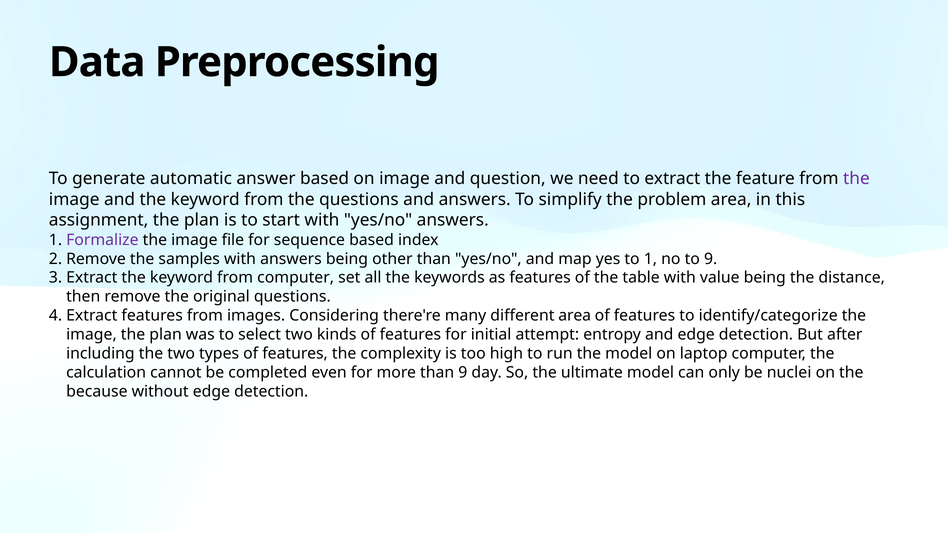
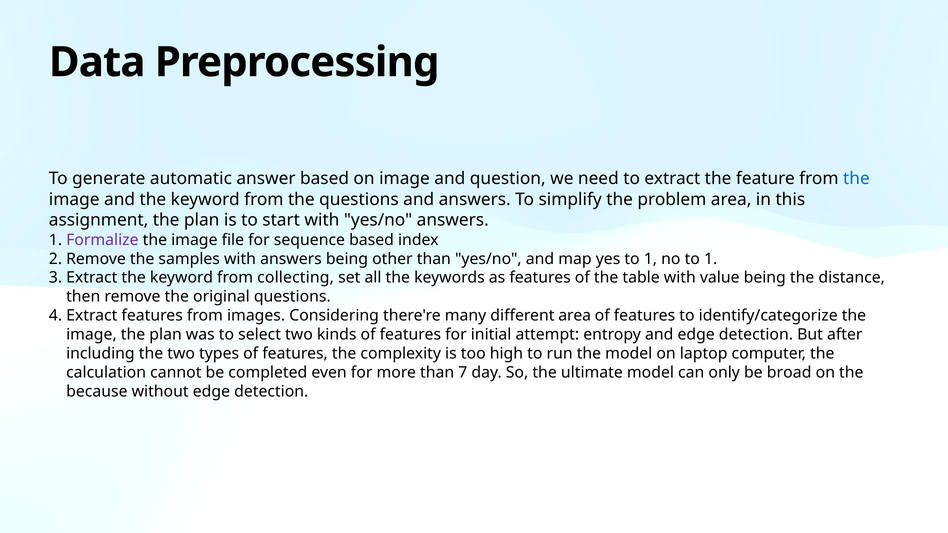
the colour: purple -> blue (856, 179)
no to 9: 9 -> 1 (711, 259)
from computer: computer -> collecting (296, 278)
than 9: 9 -> 7 (463, 373)
nuclei: nuclei -> broad (789, 373)
